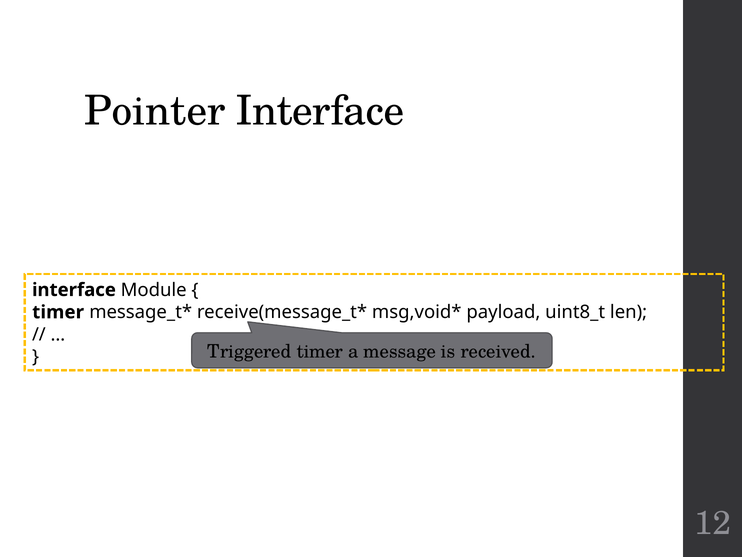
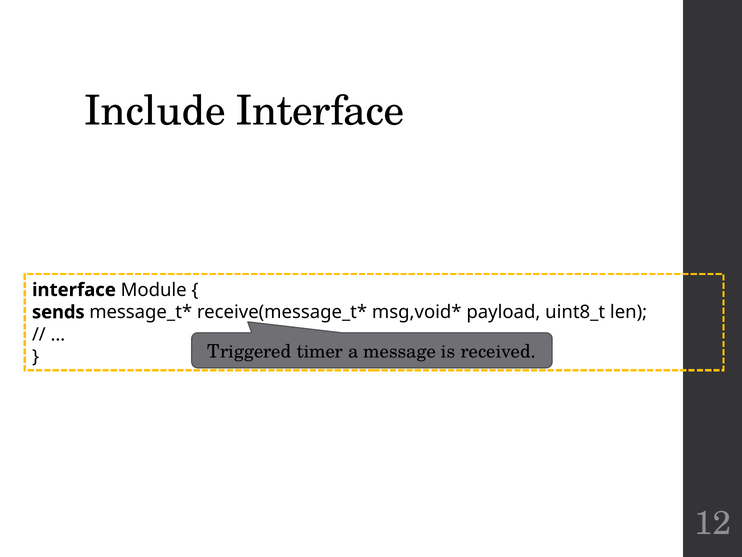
Pointer: Pointer -> Include (155, 111)
timer: timer -> sends (58, 312)
